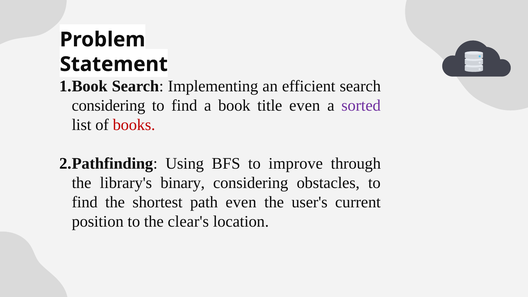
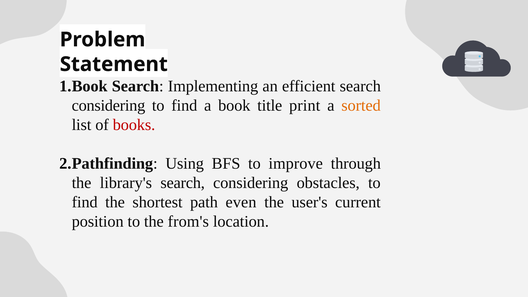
title even: even -> print (305, 106)
sorted colour: purple -> orange (361, 106)
library's binary: binary -> search (183, 183)
clear's: clear's -> from's (188, 222)
